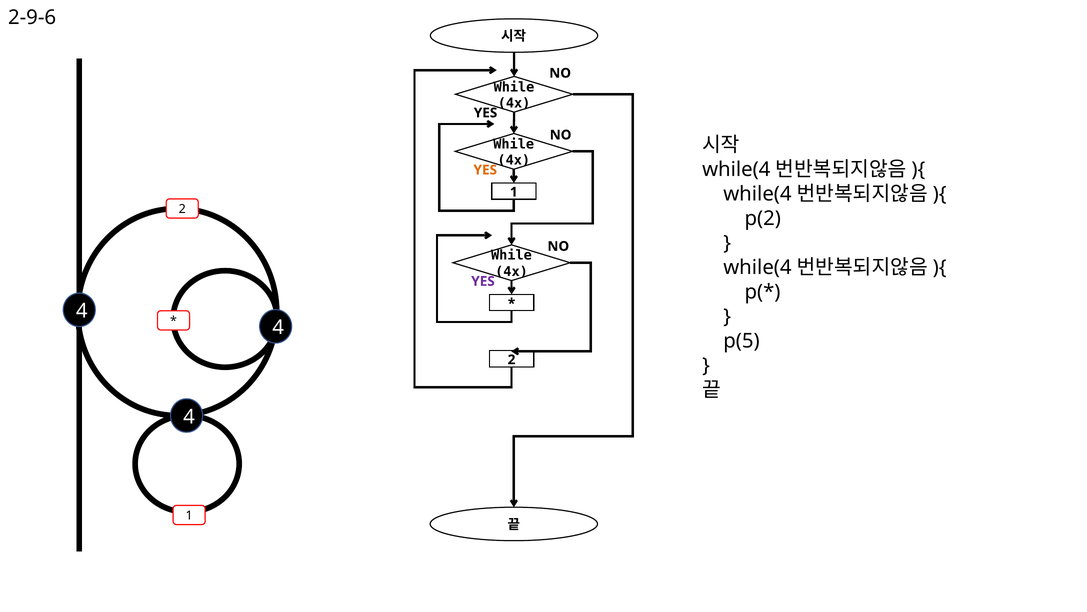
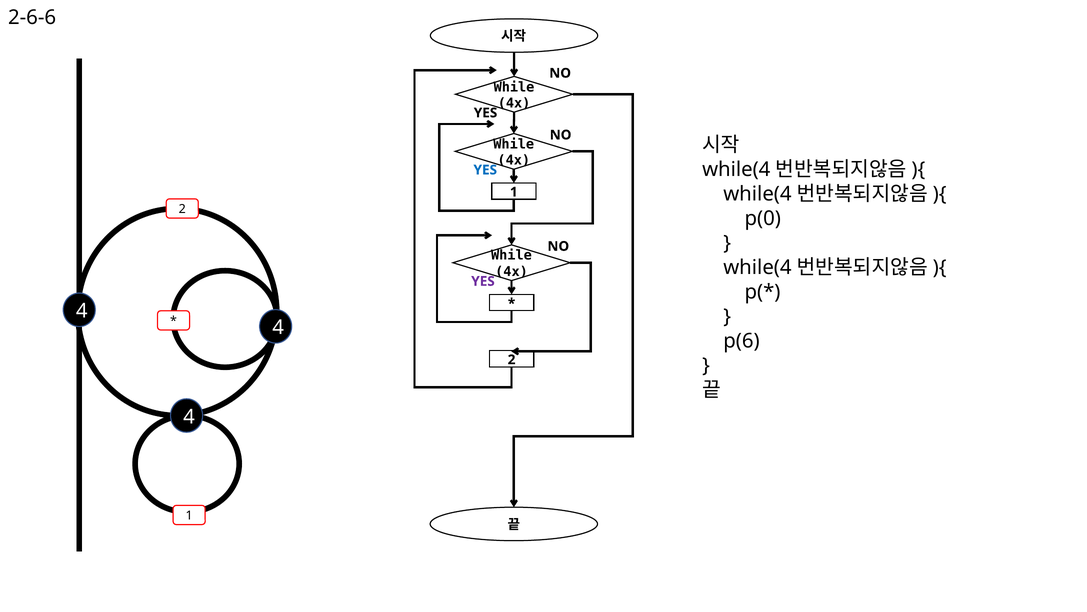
2-9-6: 2-9-6 -> 2-6-6 (32, 18)
YES colour: orange -> blue (485, 170)
p(2: p(2 -> p(0 (763, 218)
p(5: p(5 -> p(6 (742, 341)
